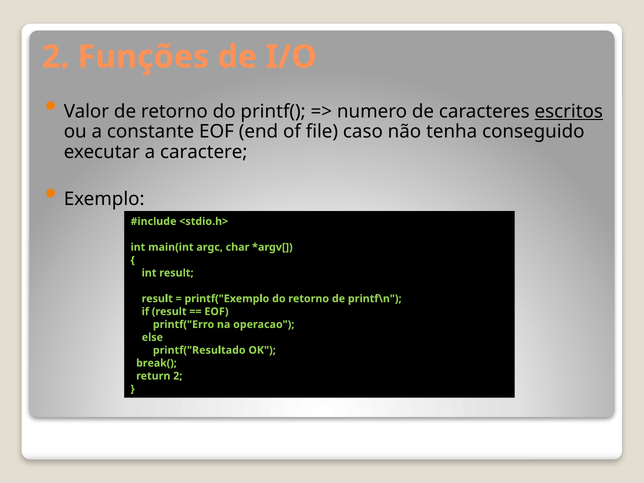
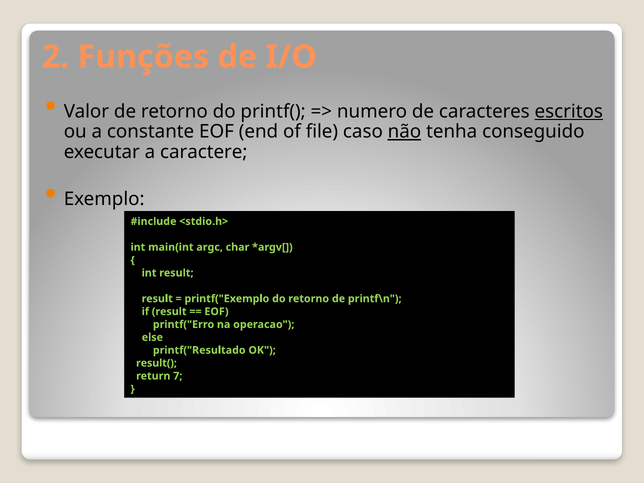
não underline: none -> present (404, 132)
break(: break( -> result( (156, 363)
return 2: 2 -> 7 (178, 376)
